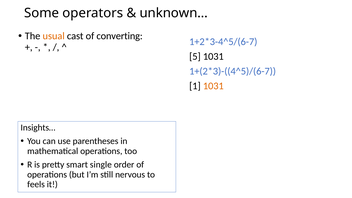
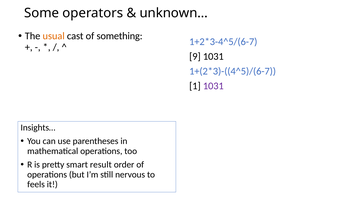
converting: converting -> something (120, 36)
5: 5 -> 9 (195, 57)
1031 colour: orange -> purple (213, 86)
single: single -> result (101, 165)
